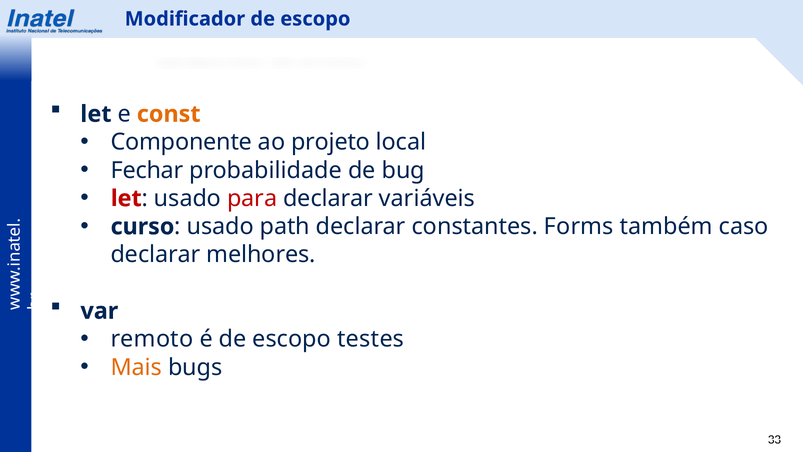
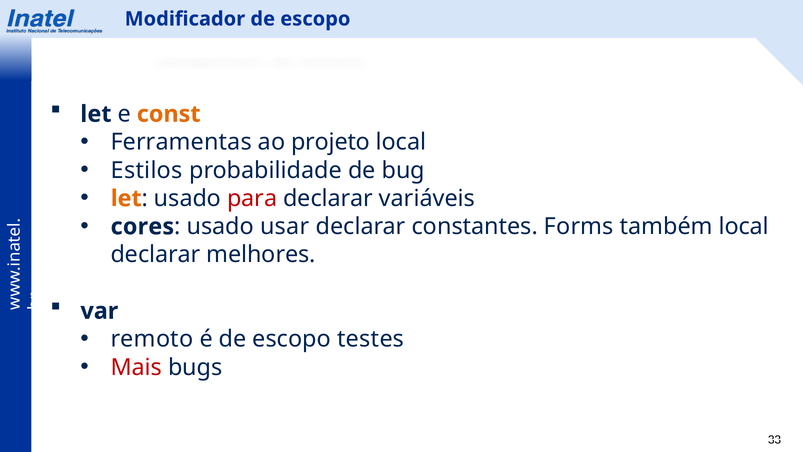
Componente: Componente -> Ferramentas (181, 142)
Fechar: Fechar -> Estilos (147, 170)
let colour: red -> orange (126, 198)
curso: curso -> cores (142, 226)
path: path -> usar (285, 226)
também caso: caso -> local (744, 226)
Mais colour: orange -> red (136, 367)
